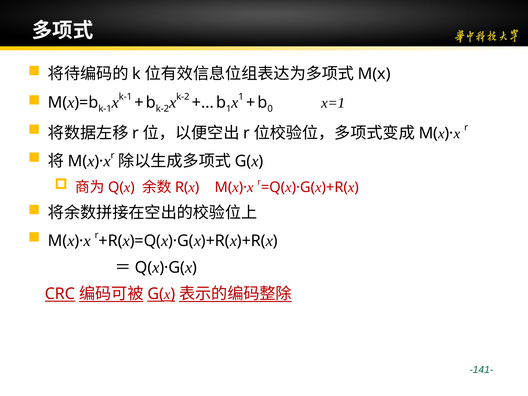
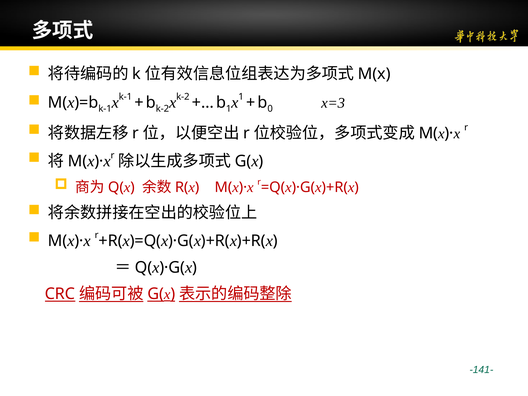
x=1: x=1 -> x=3 (333, 103)
